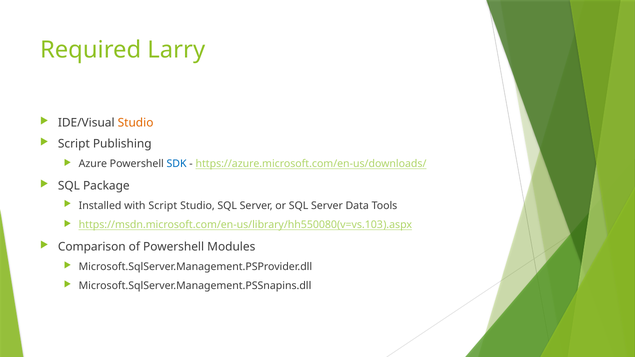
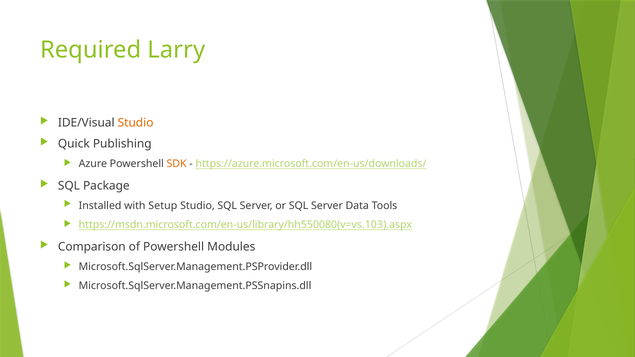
Script: Script -> Quick (74, 144)
SDK colour: blue -> orange (177, 164)
with Script: Script -> Setup (163, 206)
